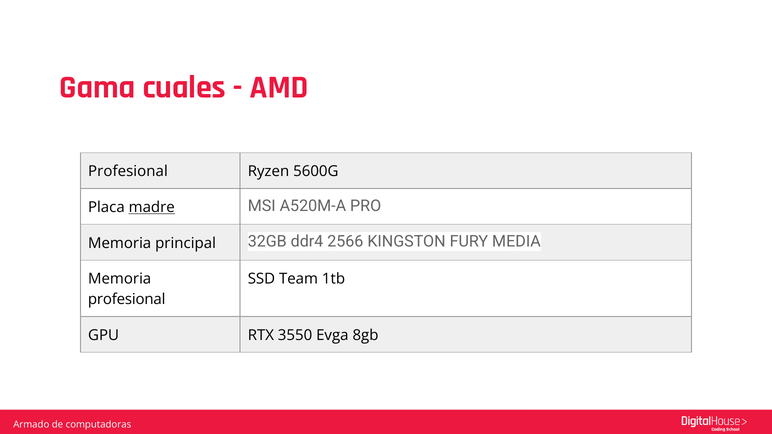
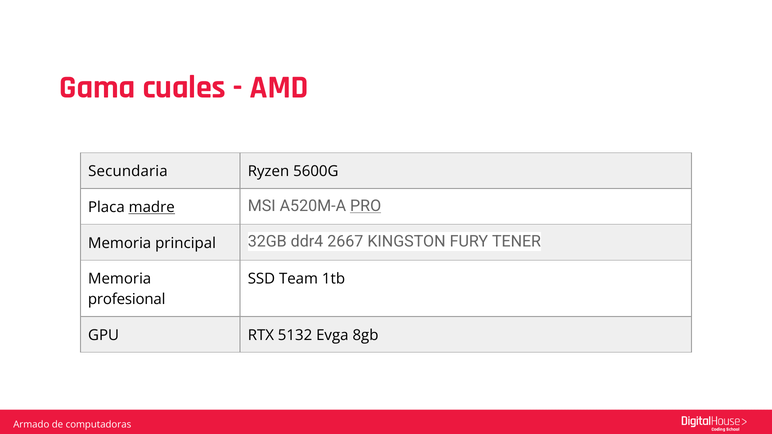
Profesional: Profesional -> Secundaria (128, 172)
PRO underline: none -> present (366, 206)
2566: 2566 -> 2667 (345, 242)
MEDIA: MEDIA -> TENER (517, 242)
3550: 3550 -> 5132 (295, 336)
